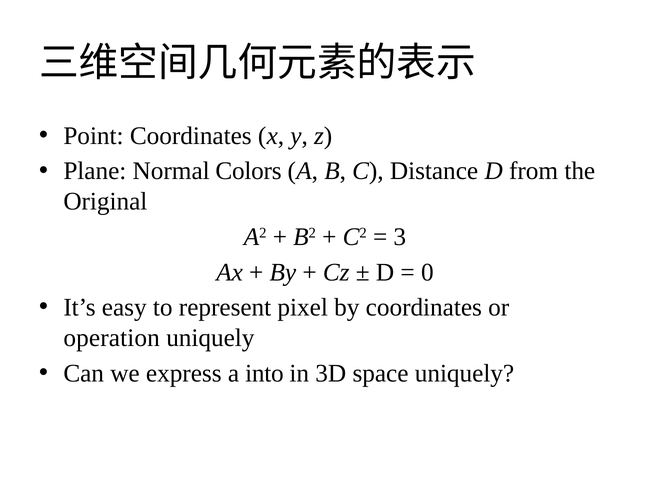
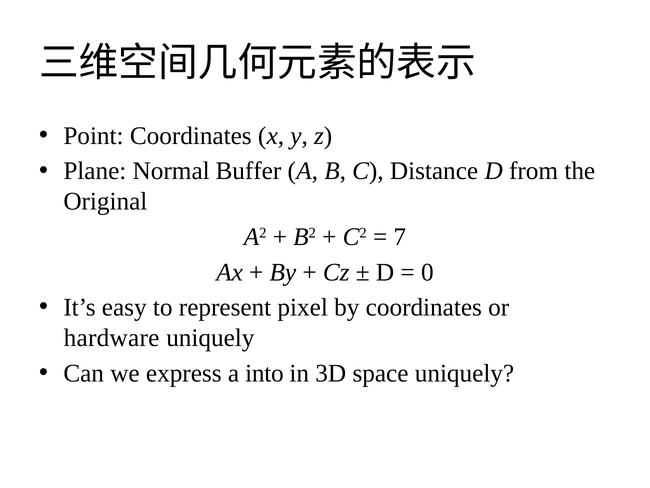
Colors: Colors -> Buffer (248, 171)
3: 3 -> 7 (400, 237)
operation: operation -> hardware (112, 337)
